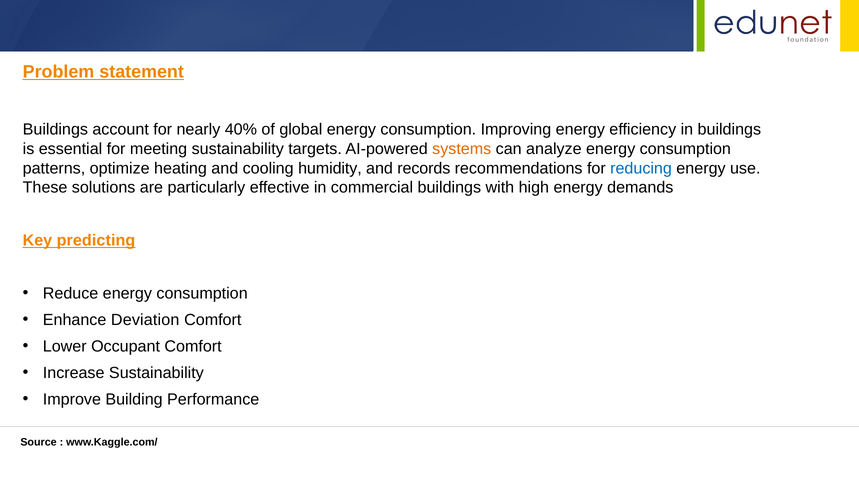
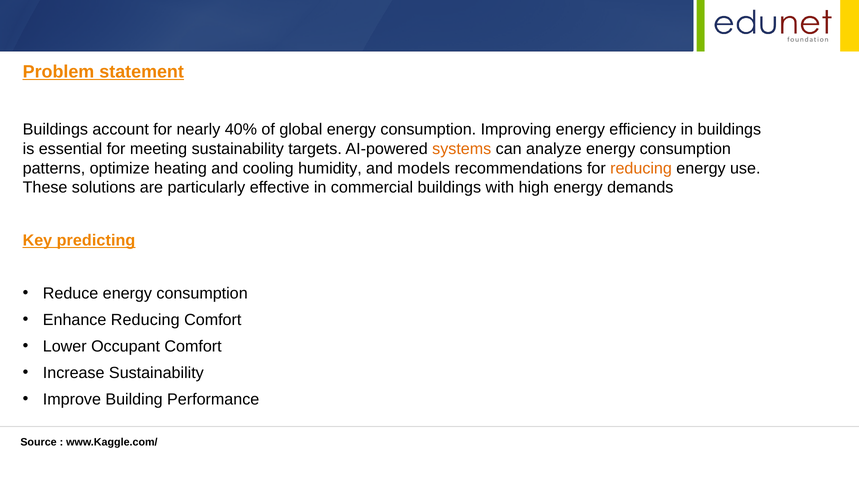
records: records -> models (424, 168)
reducing colour: blue -> orange (641, 168)
Enhance Deviation: Deviation -> Reducing (145, 320)
